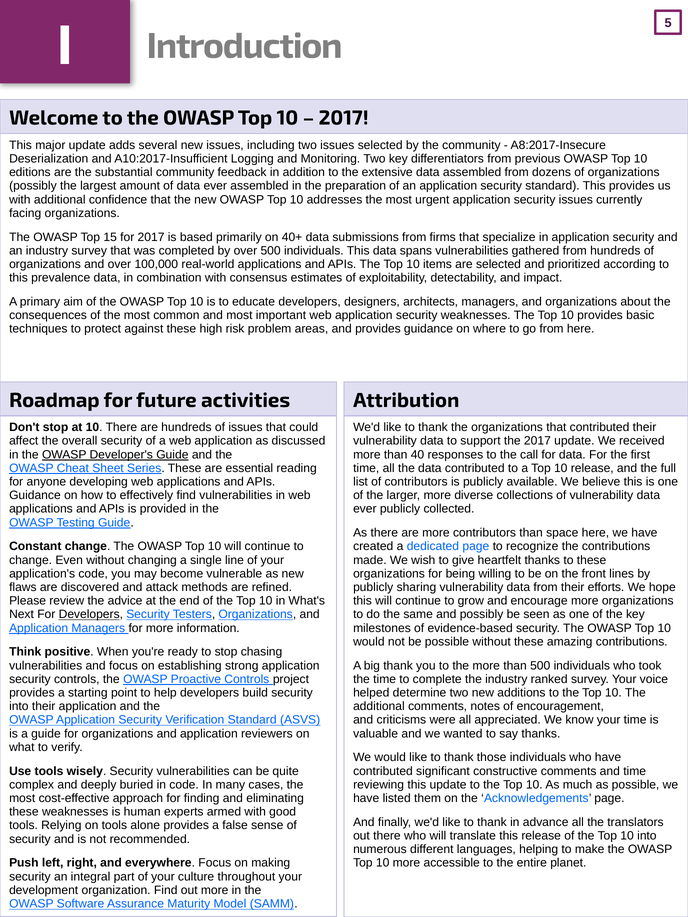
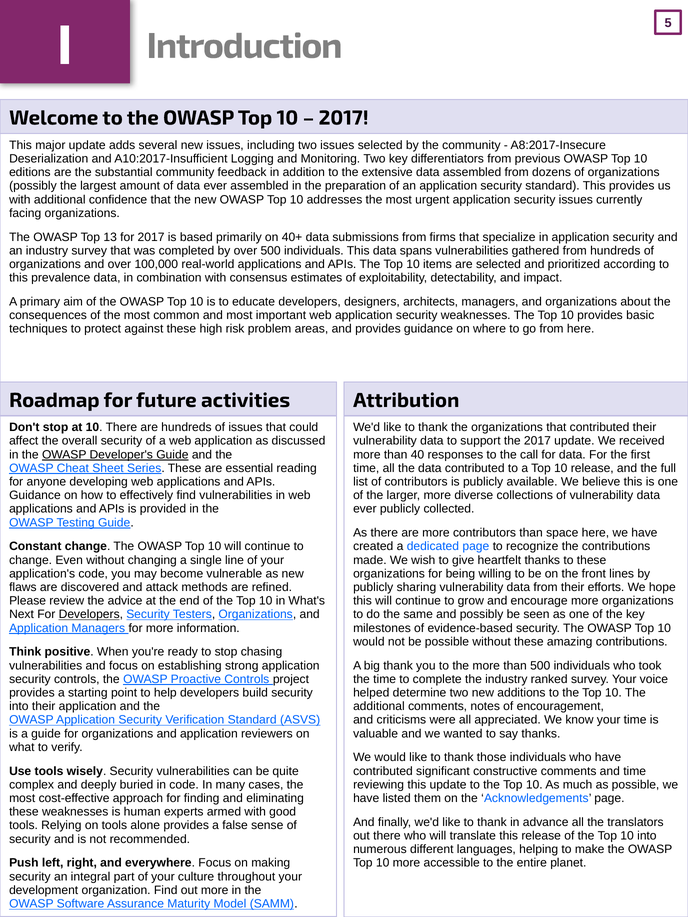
15: 15 -> 13 (110, 237)
